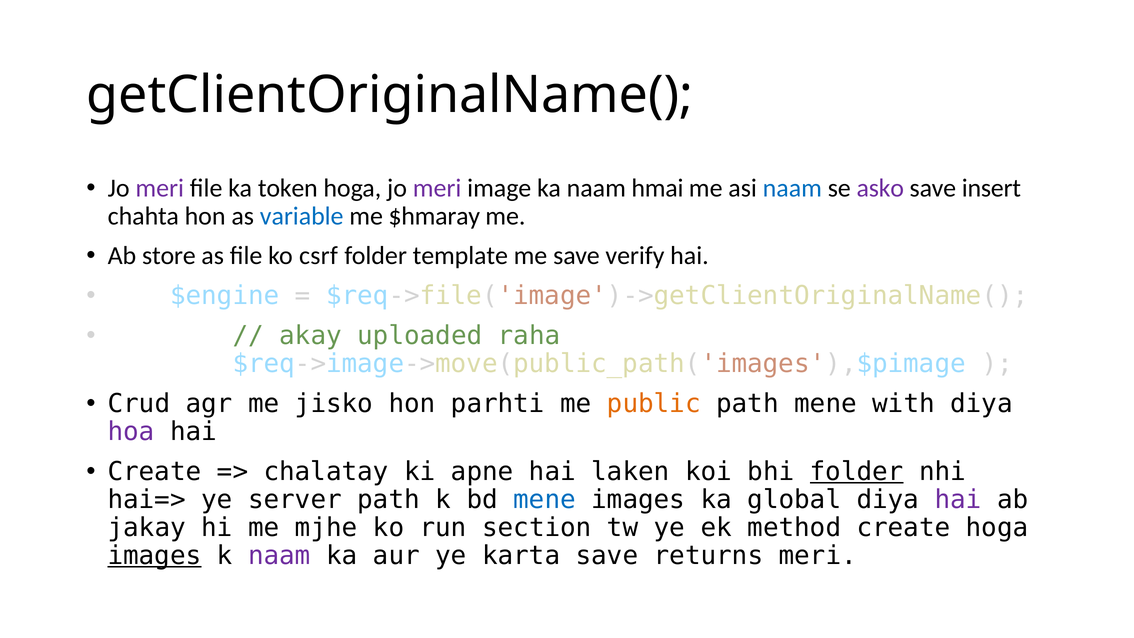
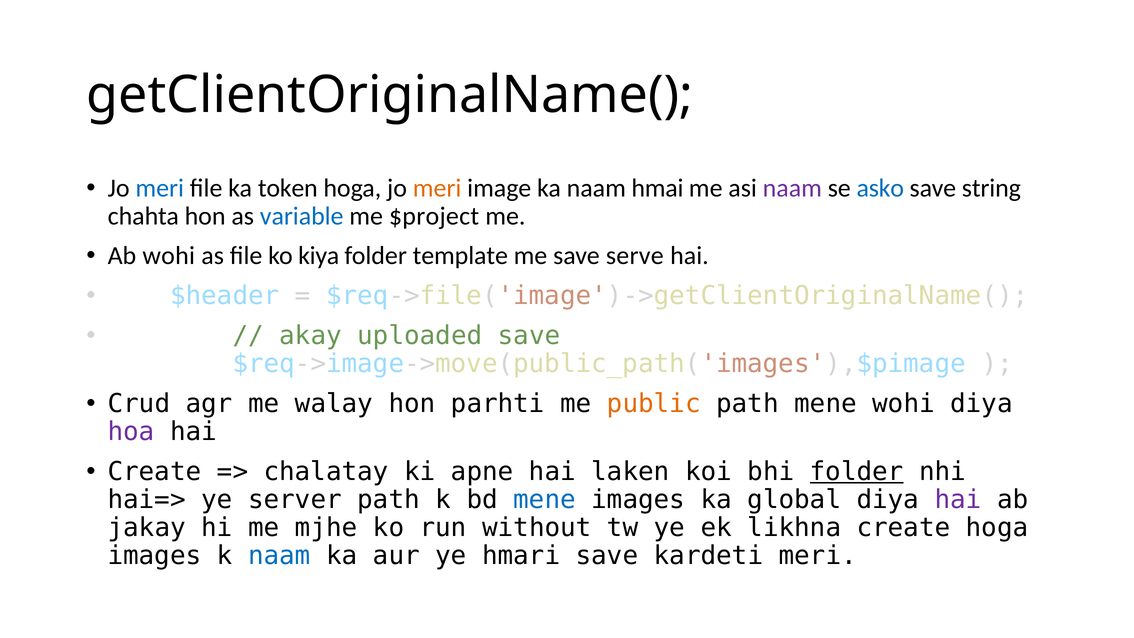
meri colour: purple -> blue (160, 188)
meri colour: purple -> orange (437, 188)
naam colour: blue -> purple (792, 188)
asko colour: purple -> blue (880, 188)
insert: insert -> string (991, 188)
$hmaray: $hmaray -> $project (434, 216)
Ab store: store -> wohi (169, 256)
csrf: csrf -> kiya (319, 256)
verify: verify -> serve (635, 256)
$engine: $engine -> $header (225, 296)
uploaded raha: raha -> save (529, 336)
jisko: jisko -> walay (334, 404)
mene with: with -> wohi (904, 404)
section: section -> without (537, 528)
method: method -> likhna (794, 528)
images underline: present -> none (155, 556)
naam colour: purple -> blue (279, 556)
karta: karta -> hmari (521, 556)
returns: returns -> kardeti (709, 556)
